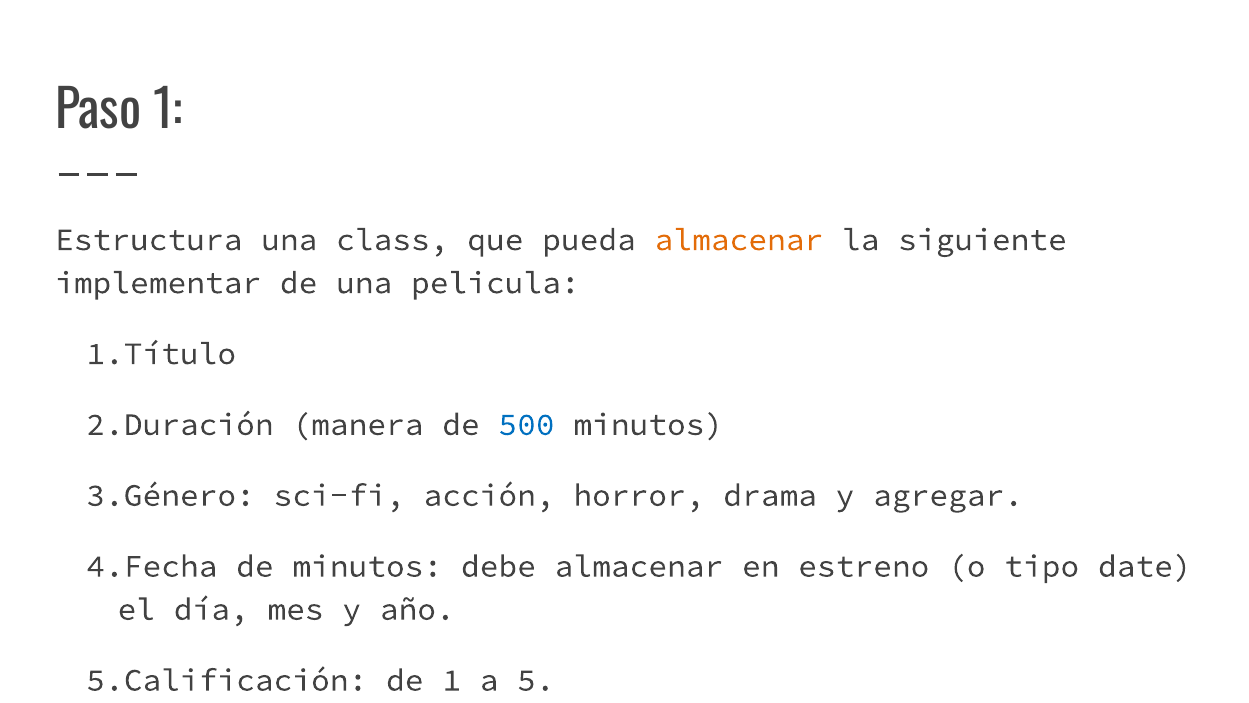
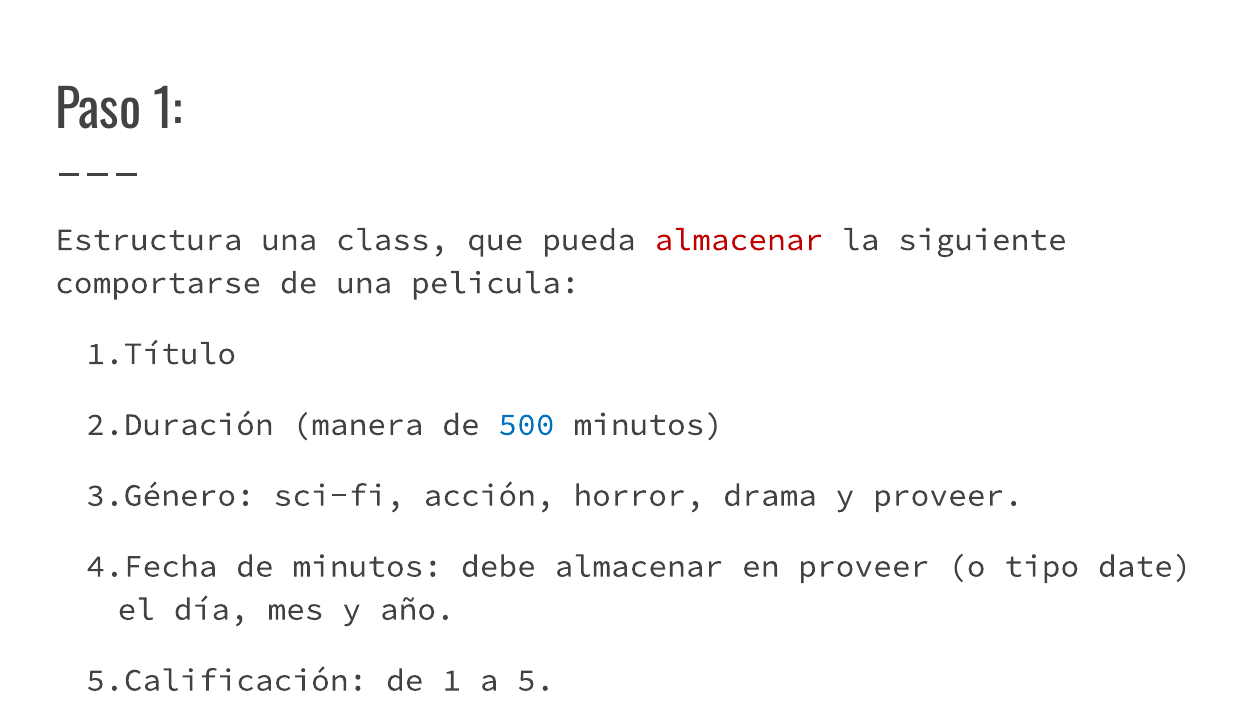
almacenar colour: orange -> red (739, 240)
implementar: implementar -> comportarse (158, 283)
y agregar: agregar -> proveer (948, 495)
en estreno: estreno -> proveer (864, 566)
